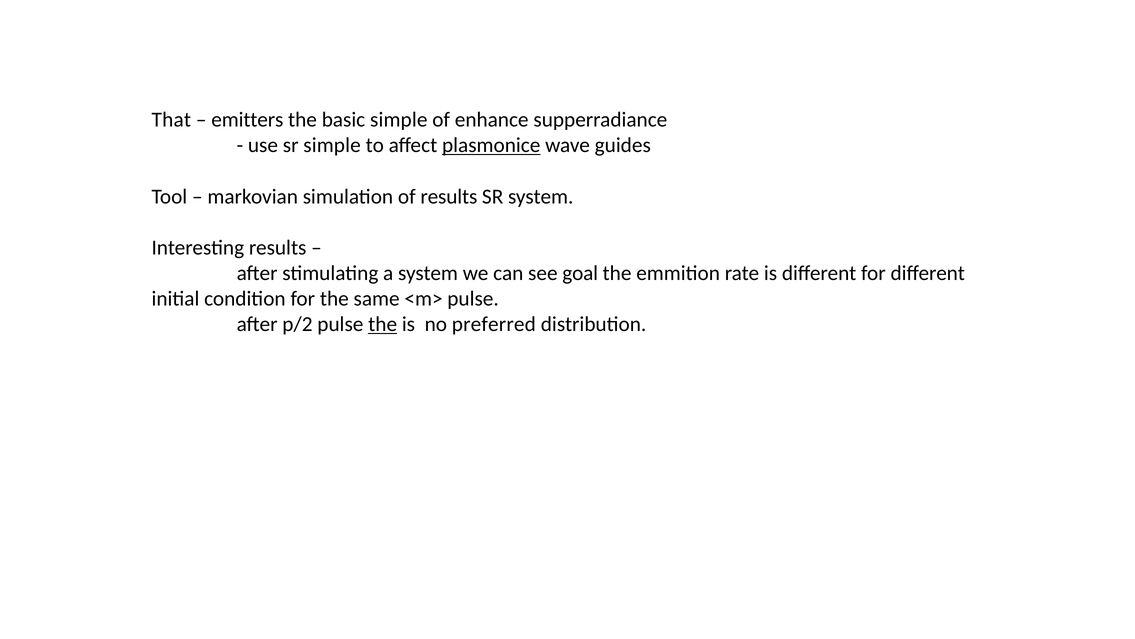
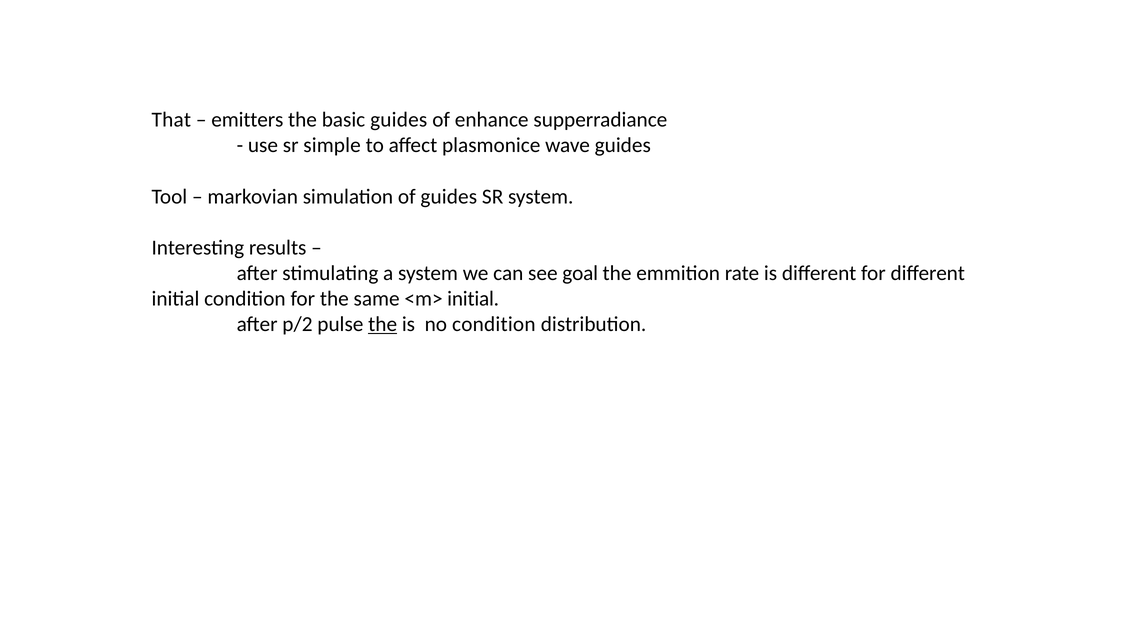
basic simple: simple -> guides (399, 120)
plasmonice underline: present -> none (491, 145)
of results: results -> guides (449, 196)
<m> pulse: pulse -> initial (473, 299)
no preferred: preferred -> condition (494, 324)
